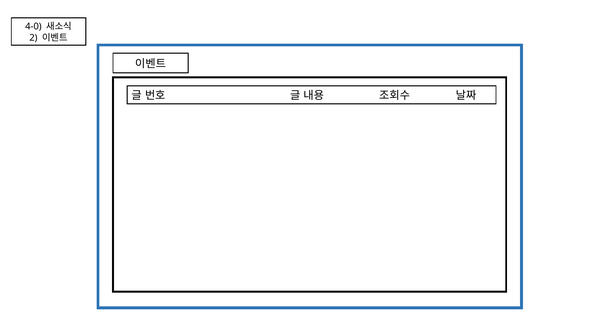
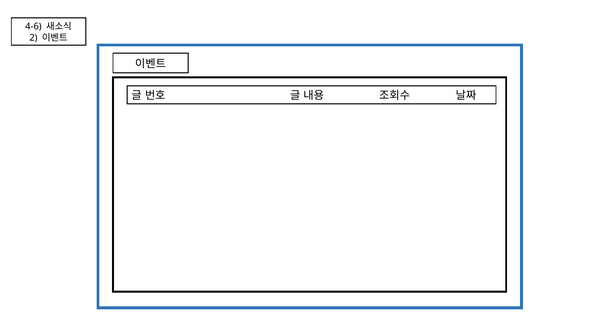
4-0: 4-0 -> 4-6 (33, 27)
